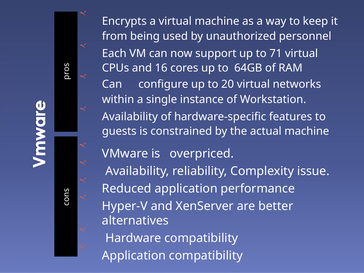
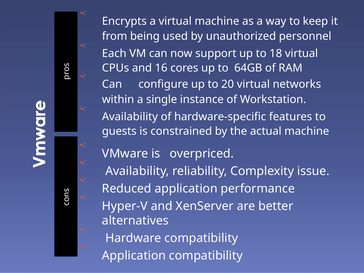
71: 71 -> 18 (276, 54)
